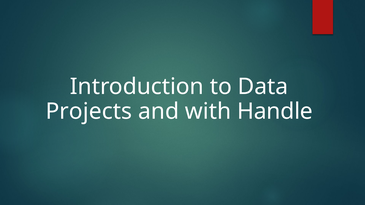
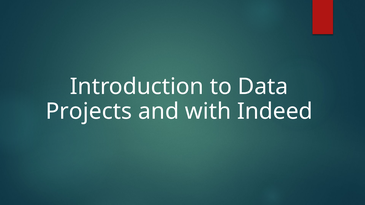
Handle: Handle -> Indeed (275, 111)
